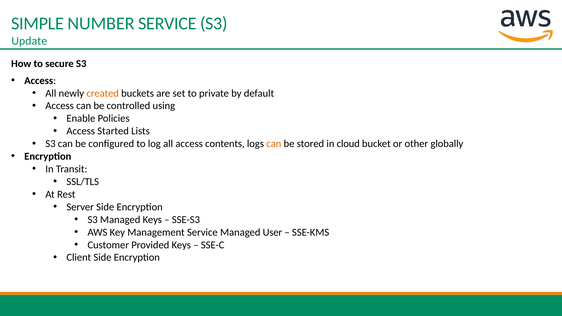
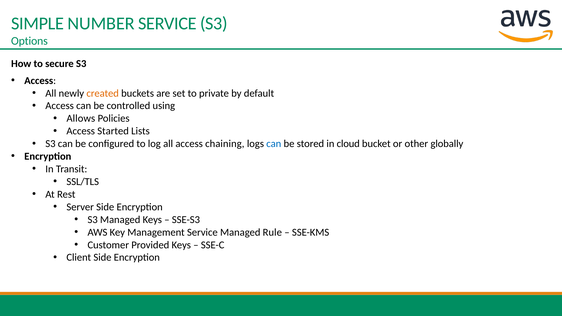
Update: Update -> Options (29, 41)
Enable: Enable -> Allows (81, 119)
contents: contents -> chaining (225, 144)
can colour: orange -> blue (274, 144)
User: User -> Rule (272, 232)
